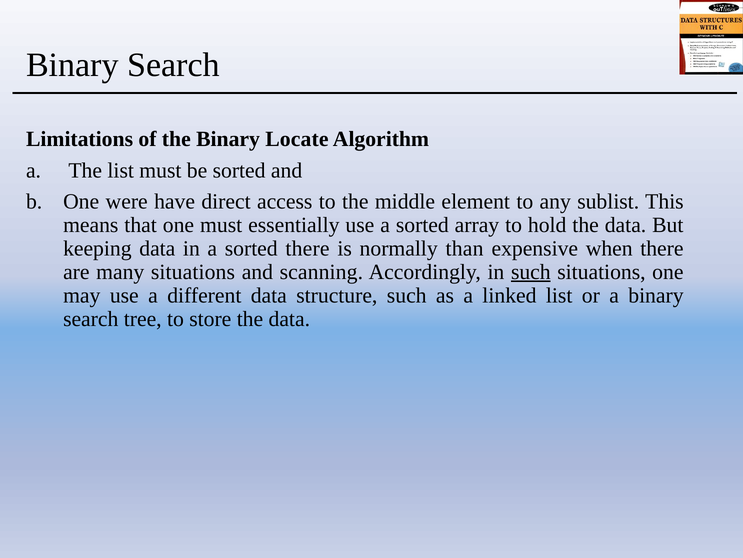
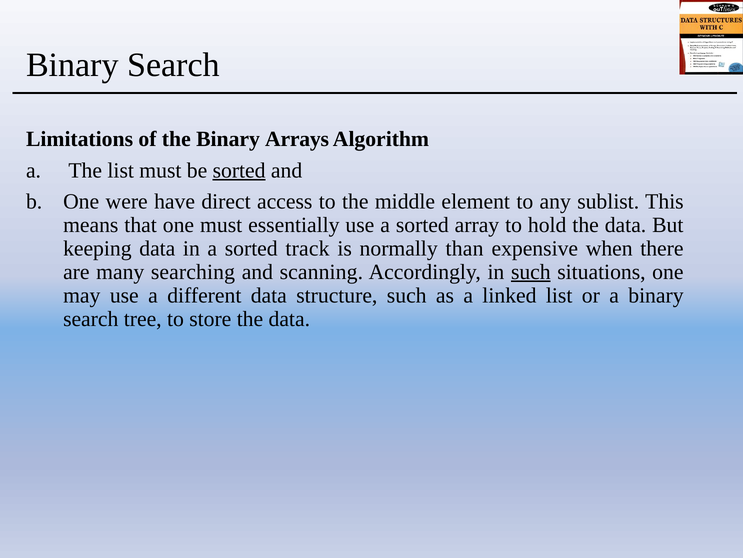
Locate: Locate -> Arrays (297, 139)
sorted underline: none -> present (239, 170)
sorted there: there -> track (307, 248)
many situations: situations -> searching (193, 272)
